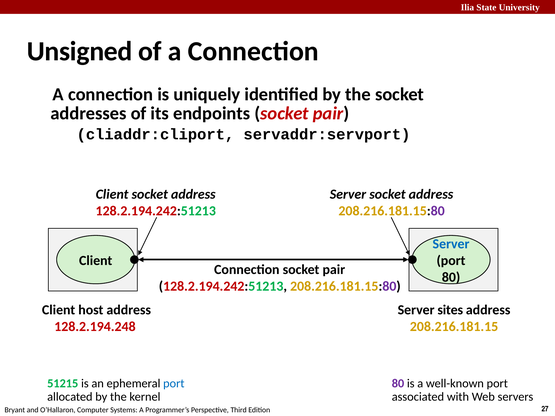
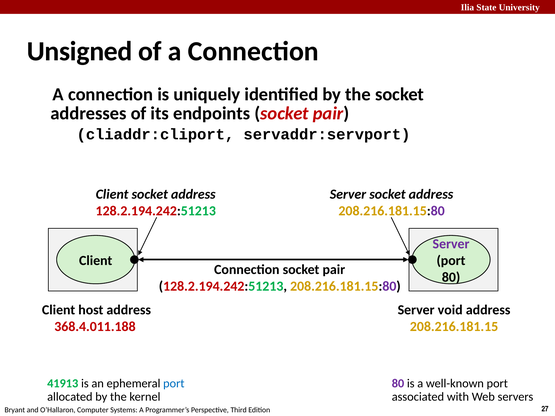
Server colour: blue -> purple (451, 244)
sites: sites -> void (450, 310)
128.2.194.248: 128.2.194.248 -> 368.4.011.188 (95, 327)
51215: 51215 -> 41913 (63, 384)
